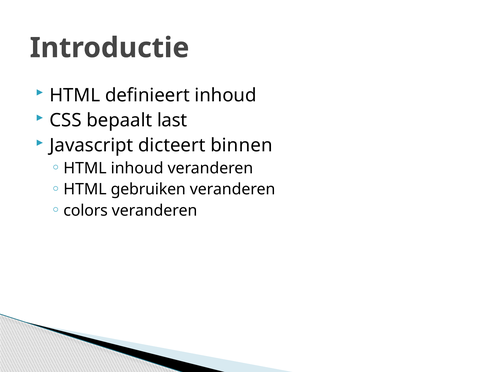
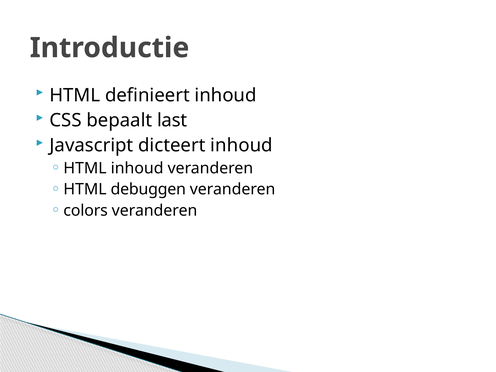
dicteert binnen: binnen -> inhoud (242, 145)
gebruiken: gebruiken -> debuggen (148, 189)
